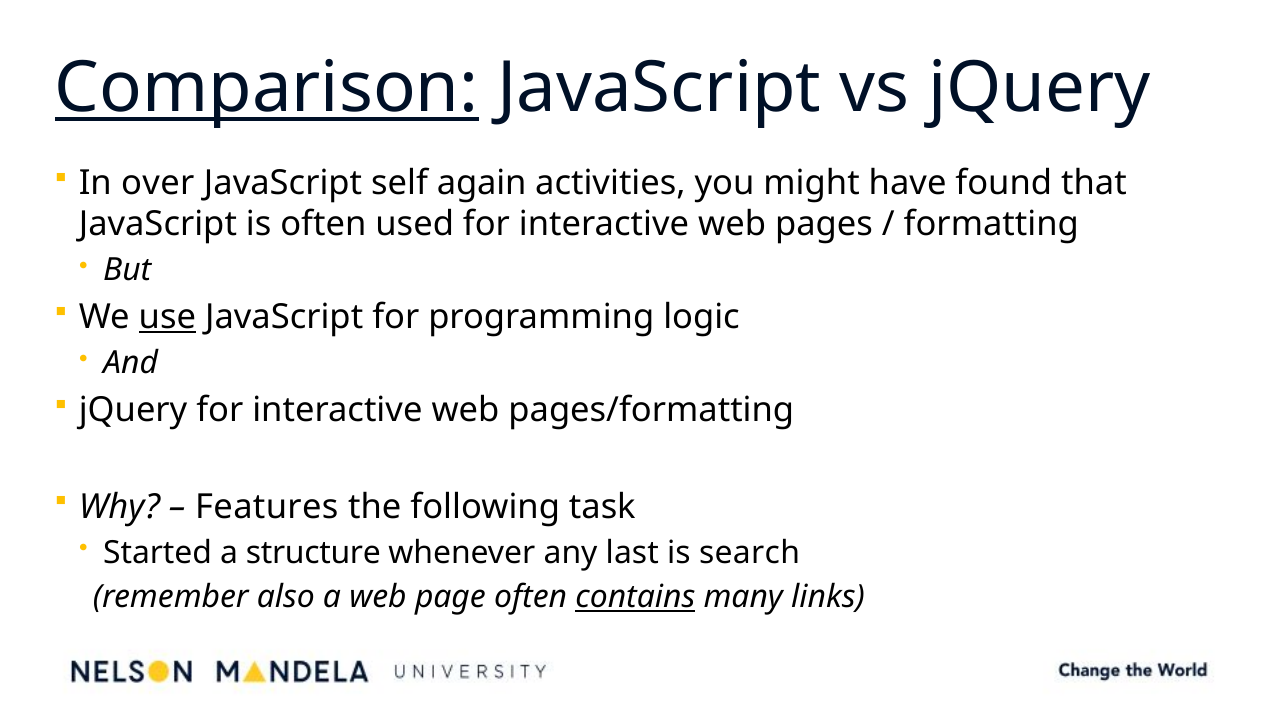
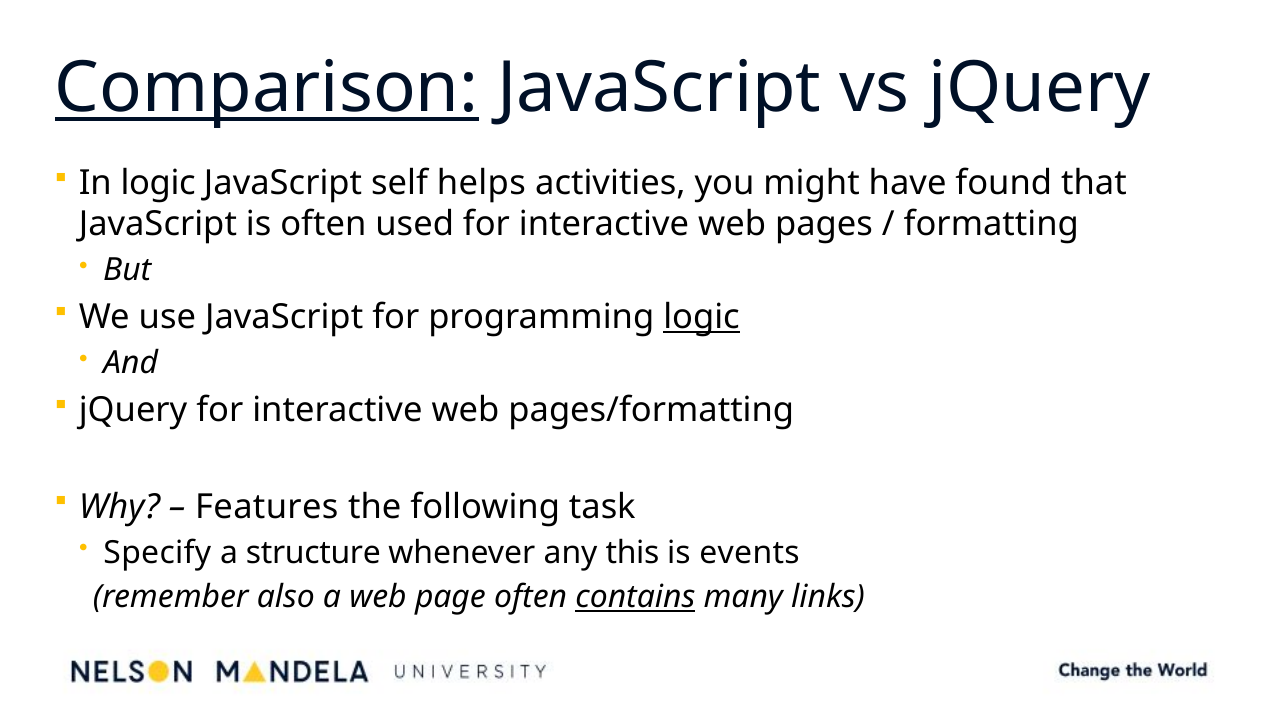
In over: over -> logic (158, 183)
again: again -> helps (481, 183)
use underline: present -> none (167, 317)
logic underline: none -> present (702, 317)
Started: Started -> Specify (157, 553)
last: last -> this (632, 553)
search: search -> events (750, 553)
